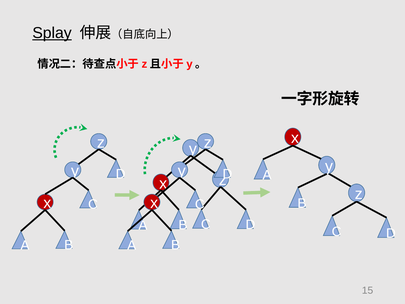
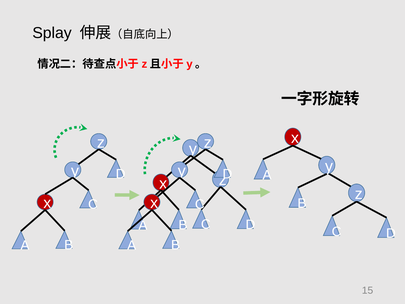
Splay underline: present -> none (52, 33)
